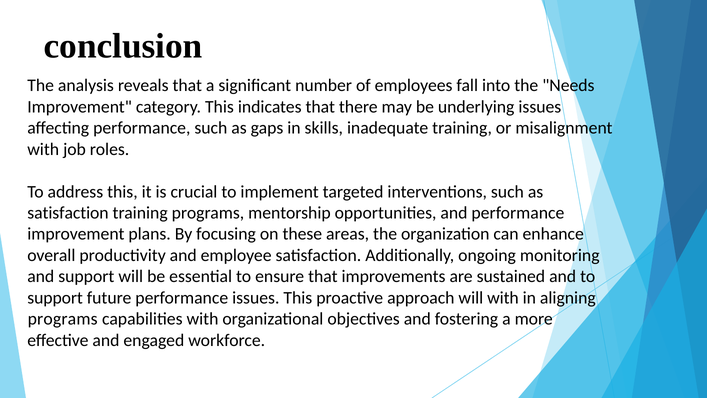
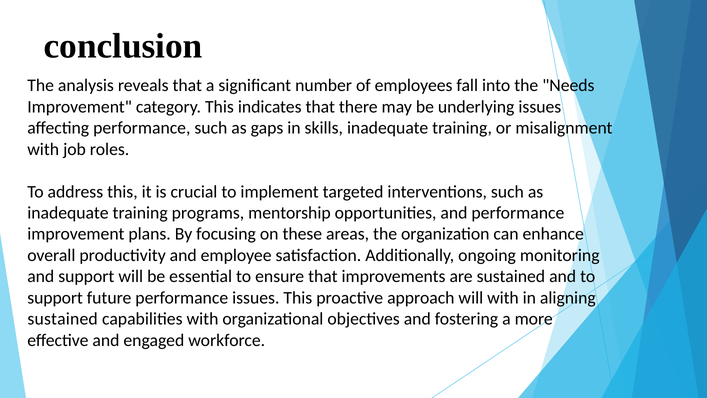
satisfaction: satisfaction -> inadequate (68, 213)
programs: programs -> sustained (63, 319)
